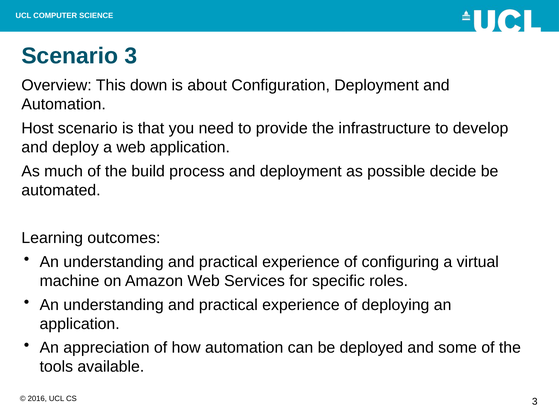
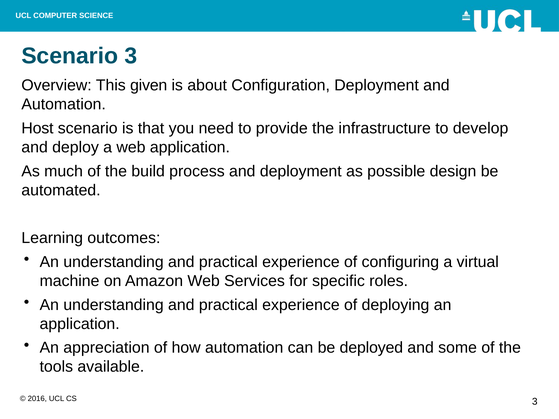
down: down -> given (149, 85)
decide: decide -> design (453, 171)
